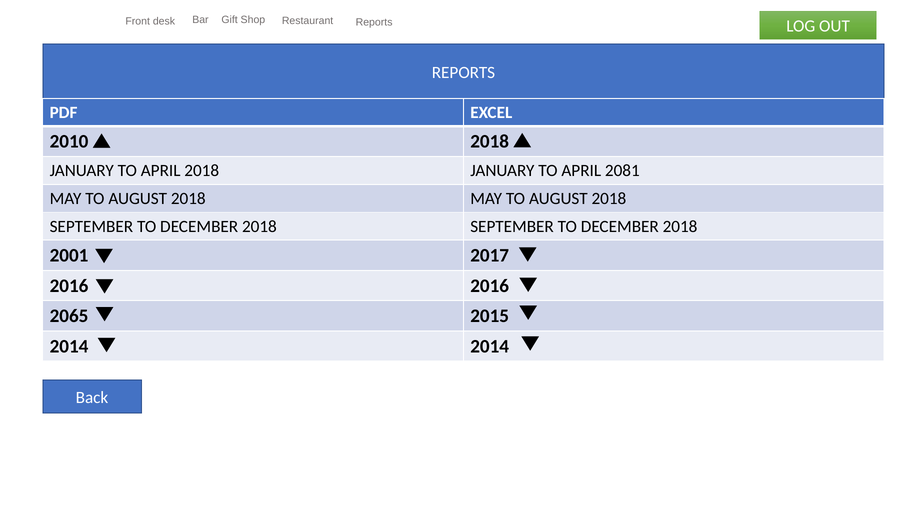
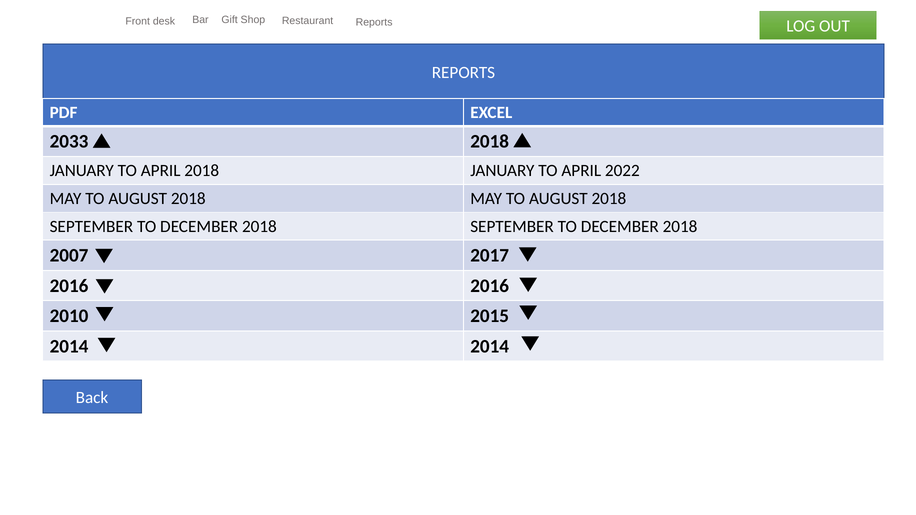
2010: 2010 -> 2033 (69, 142)
2081: 2081 -> 2022 (622, 171)
2001: 2001 -> 2007 (69, 256)
2065: 2065 -> 2010 (69, 316)
